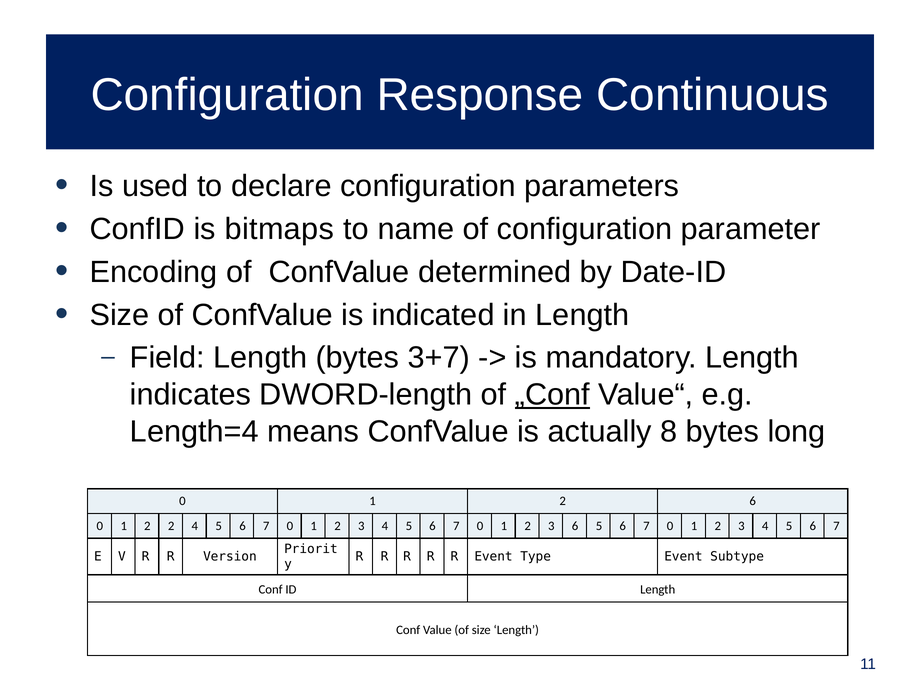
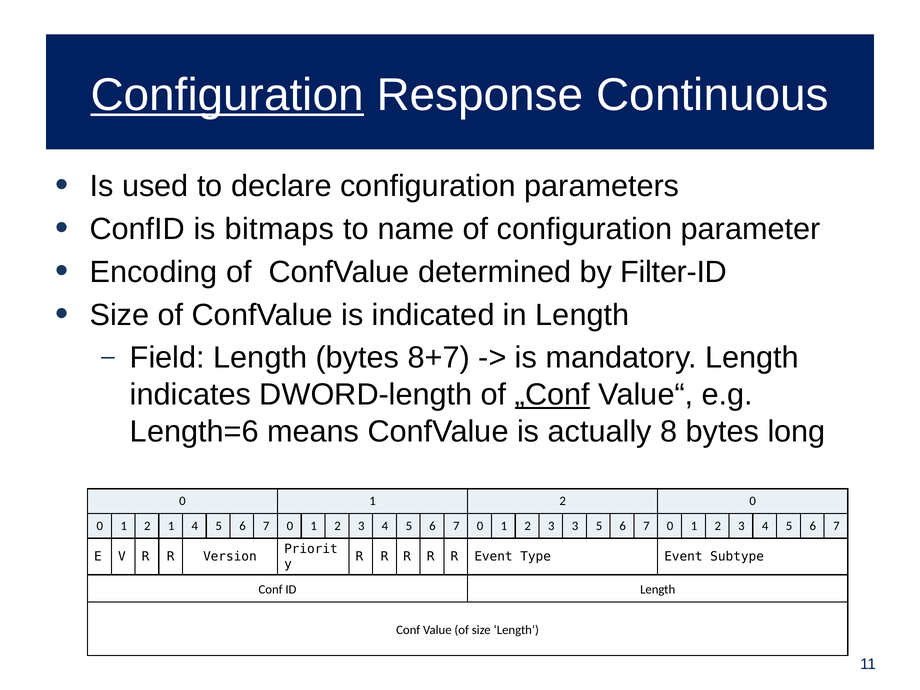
Configuration underline: none -> present (227, 95)
Date-ID: Date-ID -> Filter-ID (674, 272)
3+7: 3+7 -> 8+7 (439, 358)
Length=4: Length=4 -> Length=6 (194, 431)
2 6: 6 -> 0 (753, 501)
2 2: 2 -> 1 (171, 526)
3 6: 6 -> 3 (575, 526)
